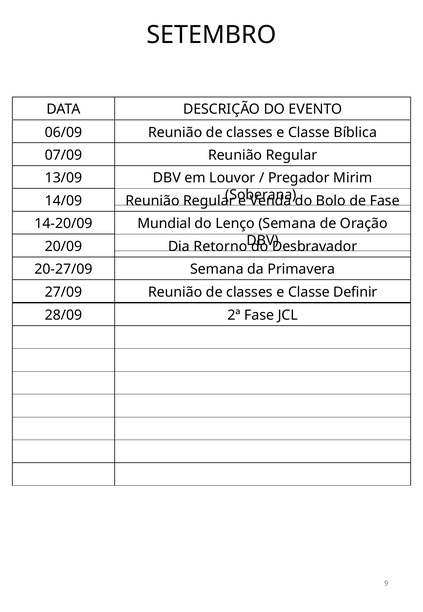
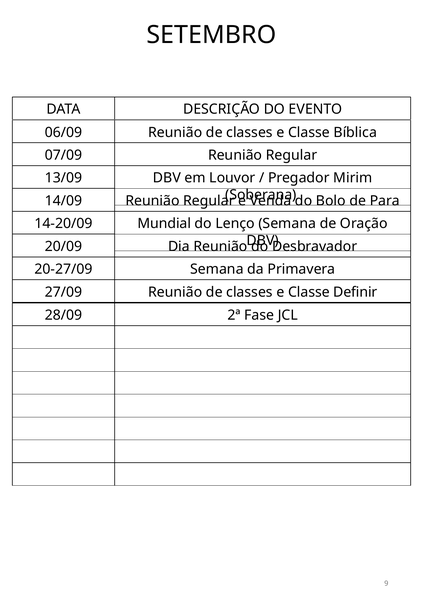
de Fase: Fase -> Para (385, 200)
Dia Retorno: Retorno -> Reunião (221, 246)
